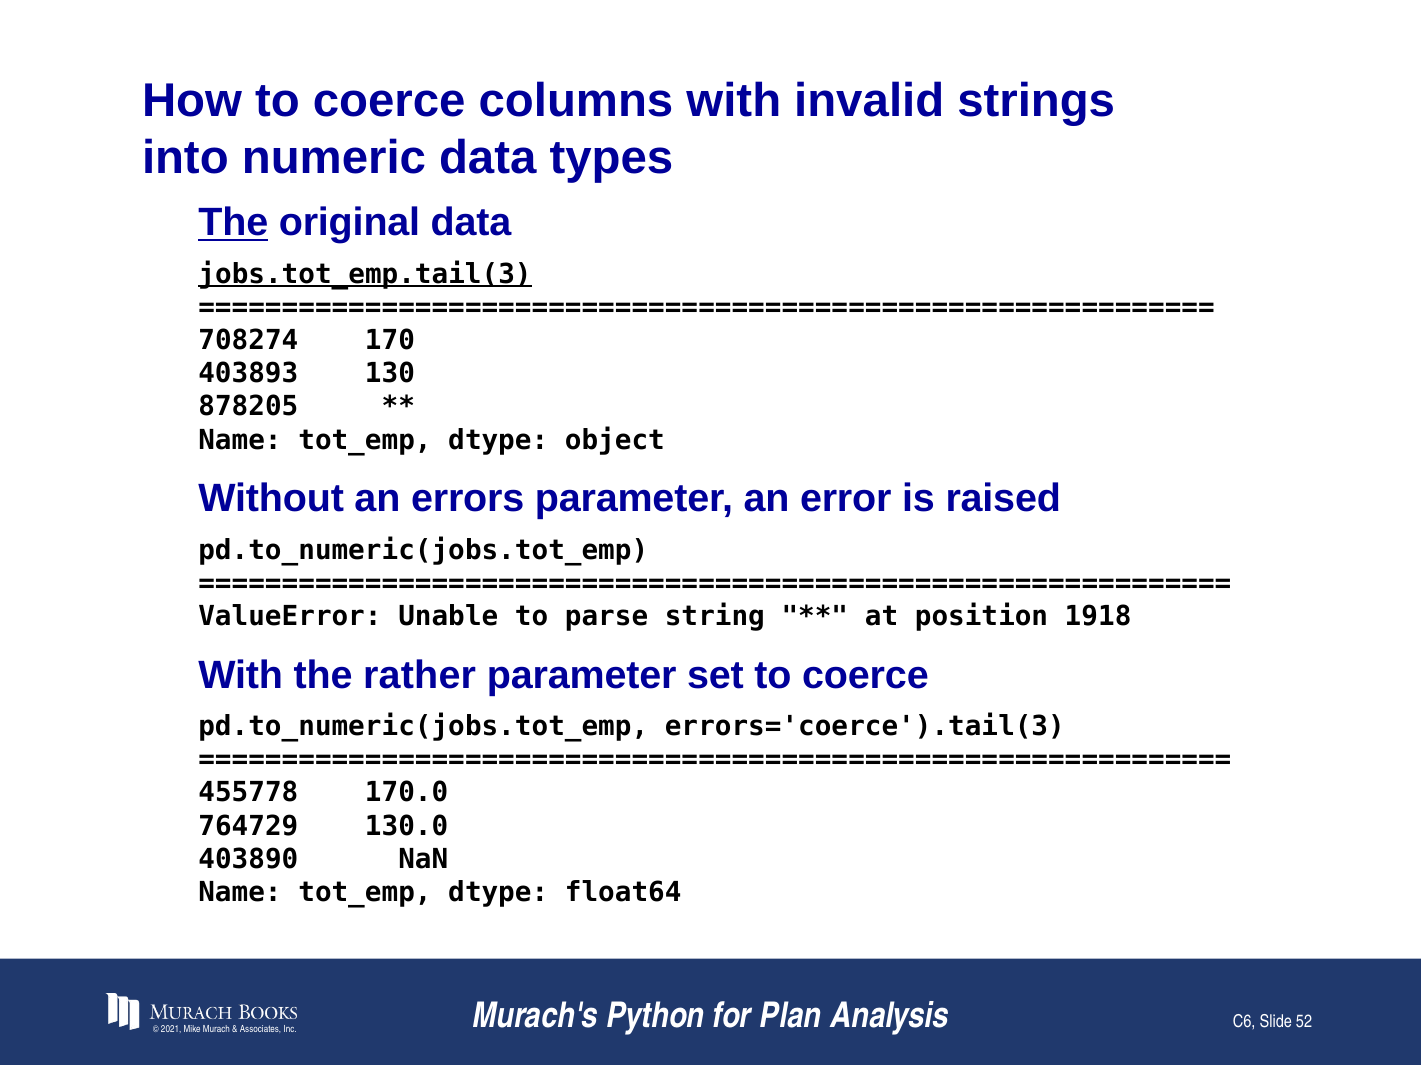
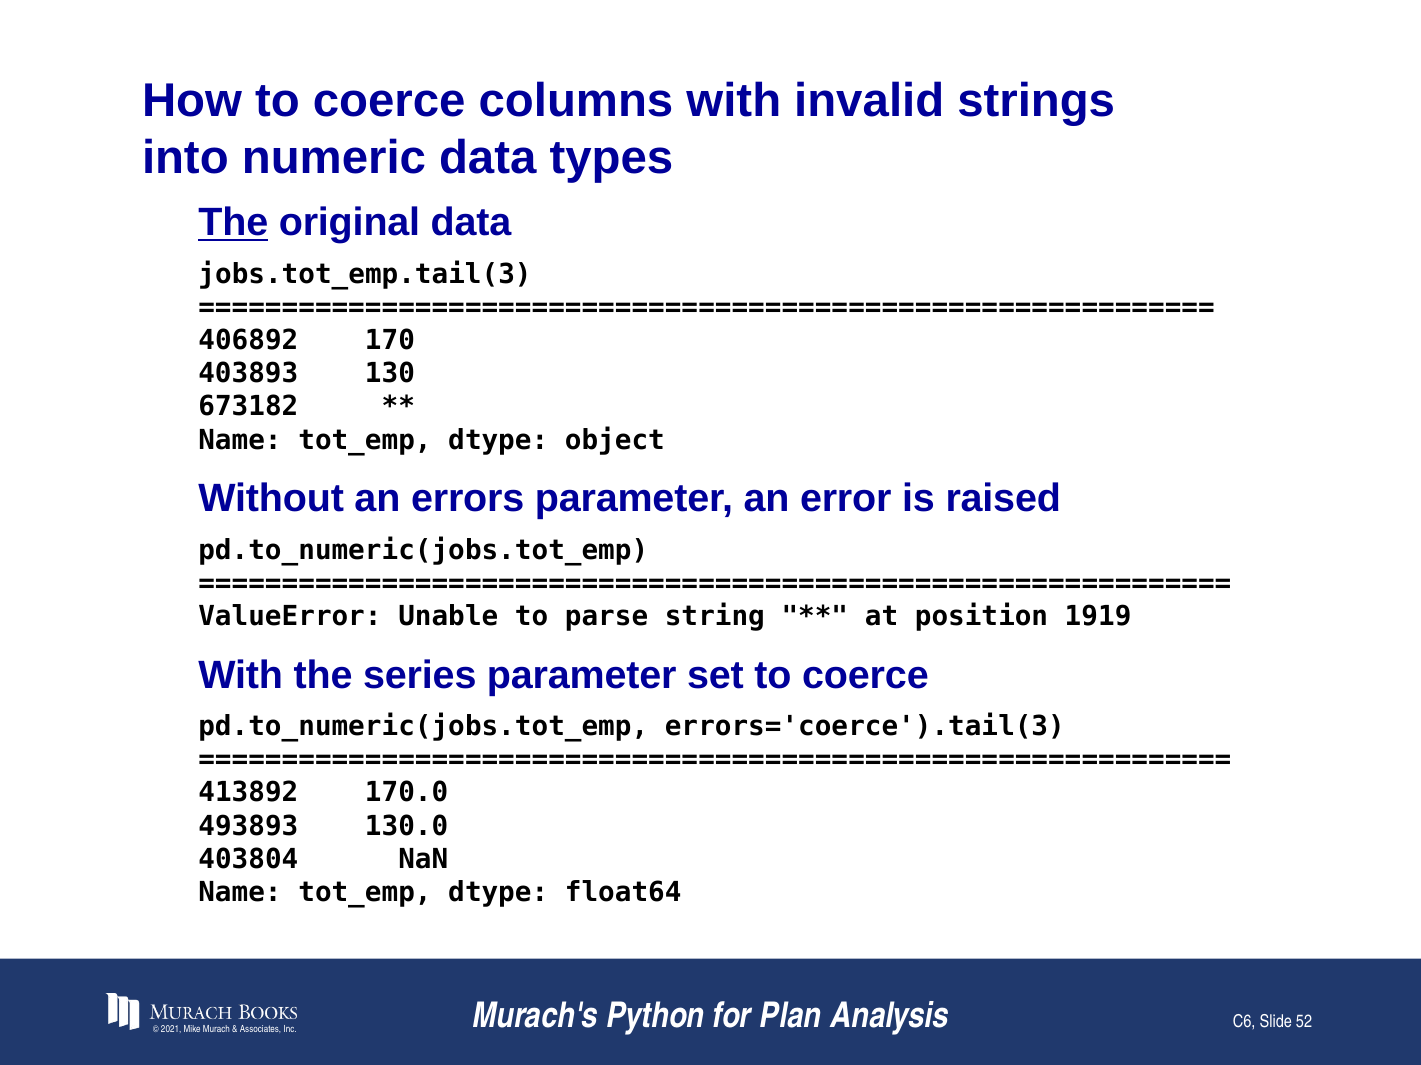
jobs.tot_emp.tail(3 underline: present -> none (365, 274)
708274: 708274 -> 406892 (248, 341)
878205: 878205 -> 673182 (248, 407)
1918: 1918 -> 1919 (1098, 617)
rather: rather -> series (420, 676)
455778: 455778 -> 413892 (248, 793)
764729: 764729 -> 493893 (248, 827)
403890: 403890 -> 403804 (248, 860)
